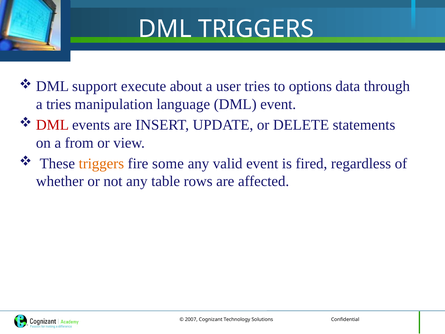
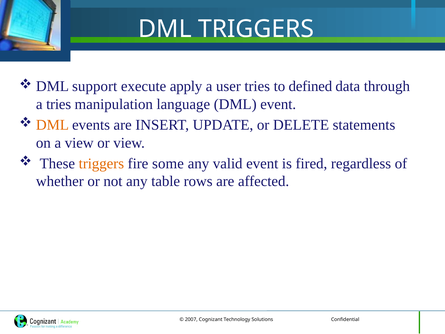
about: about -> apply (186, 86)
options: options -> defined (310, 86)
DML colour: red -> orange (52, 125)
a from: from -> view (79, 143)
